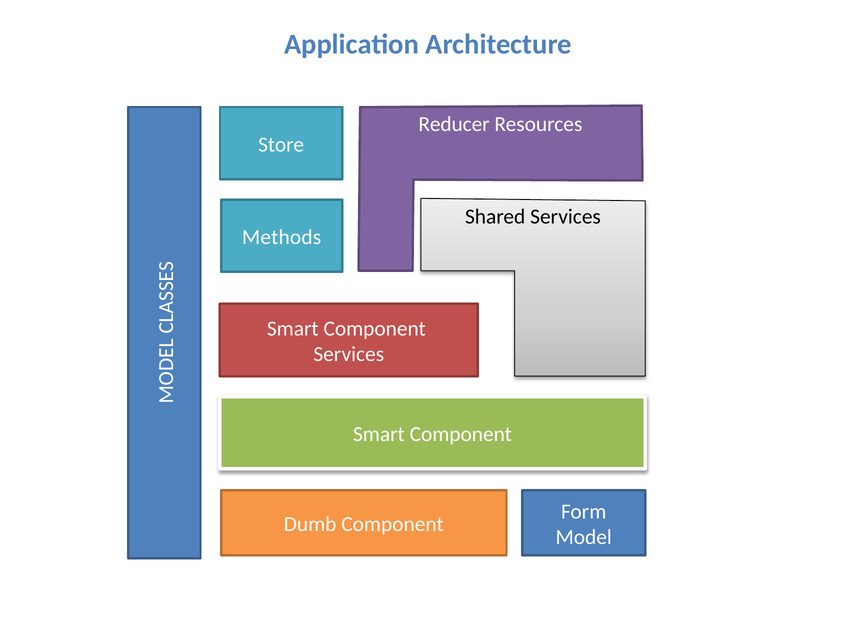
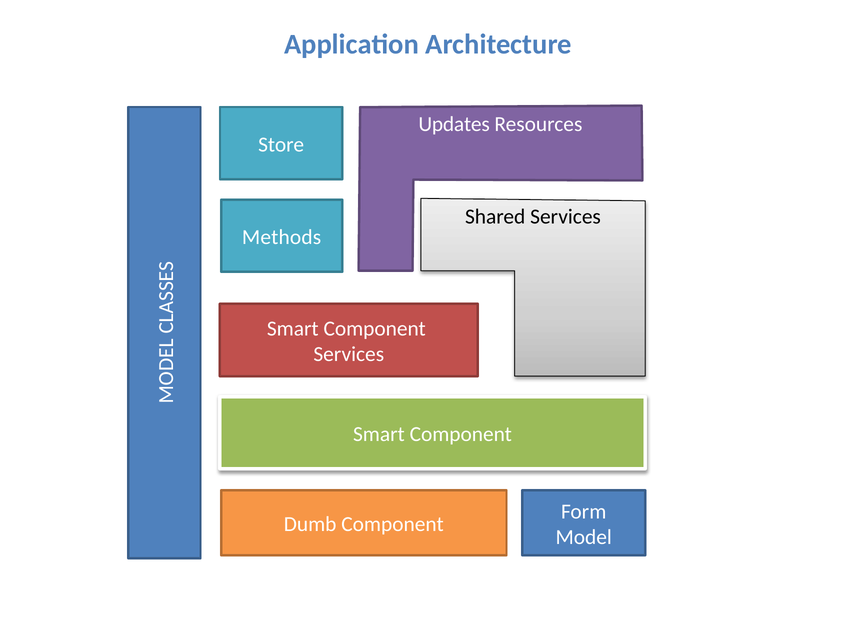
Reducer: Reducer -> Updates (454, 124)
